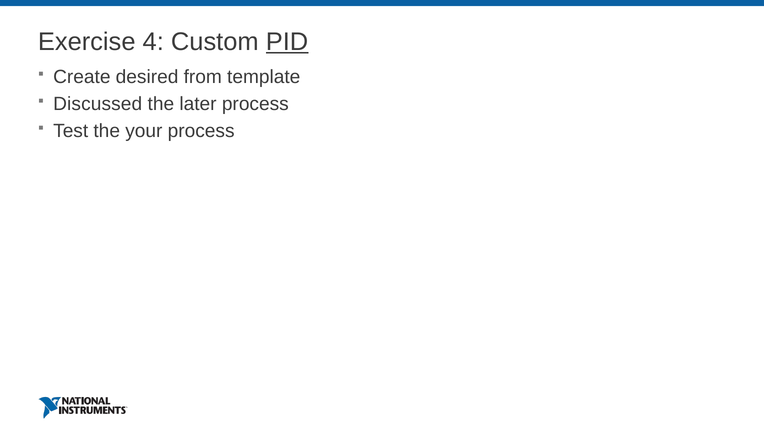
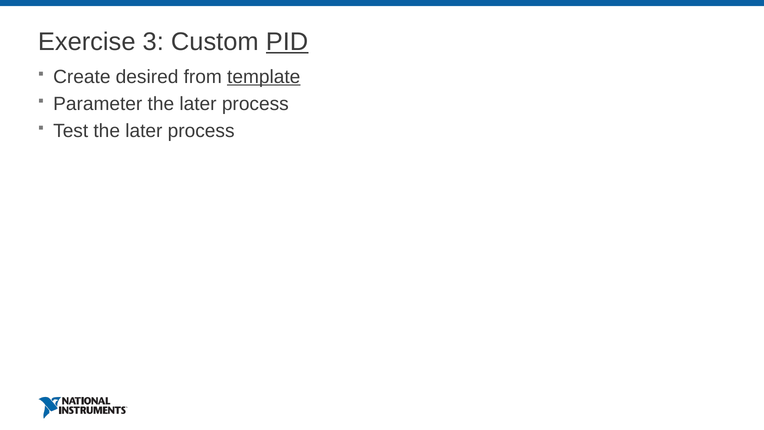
4: 4 -> 3 (153, 42)
template underline: none -> present (264, 77)
Discussed: Discussed -> Parameter (98, 104)
Test the your: your -> later (144, 131)
